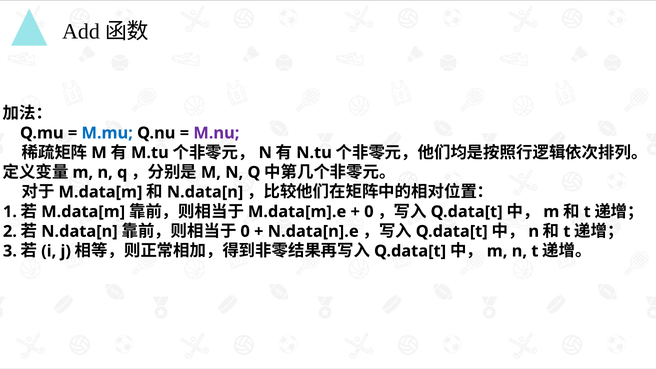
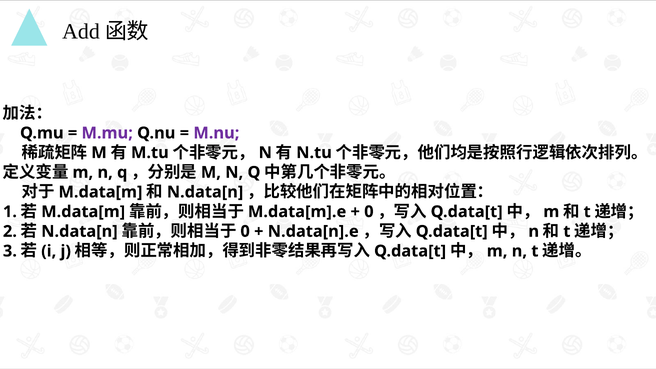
M.mu colour: blue -> purple (107, 133)
